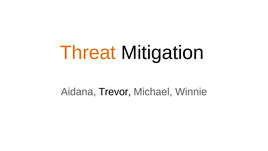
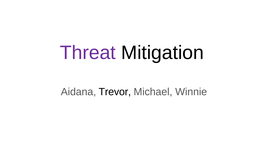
Threat colour: orange -> purple (88, 53)
